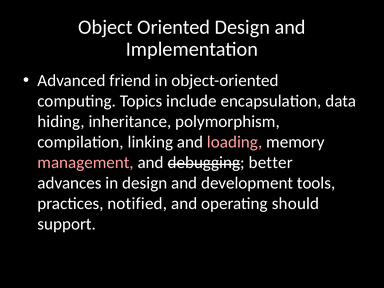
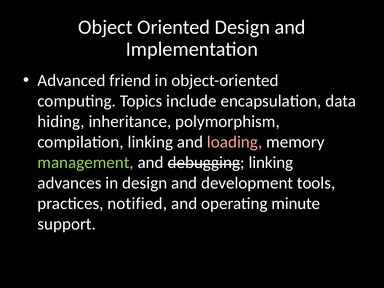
management colour: pink -> light green (86, 162)
debugging better: better -> linking (271, 162)
should: should -> minute (296, 203)
